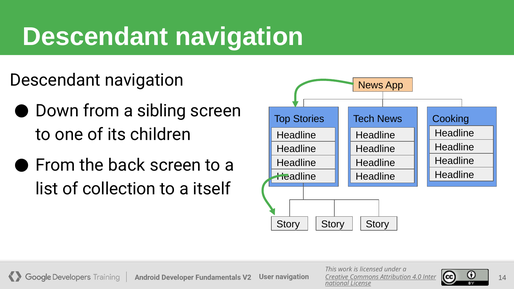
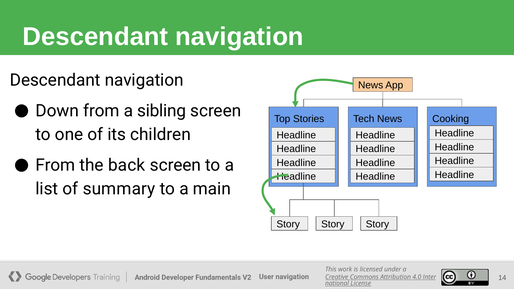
collection: collection -> summary (119, 189)
itself: itself -> main (212, 189)
